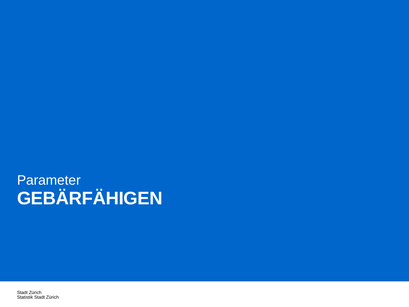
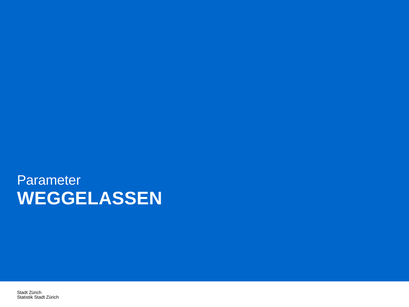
GEBÄRFÄHIGEN: GEBÄRFÄHIGEN -> WEGGELASSEN (90, 198)
